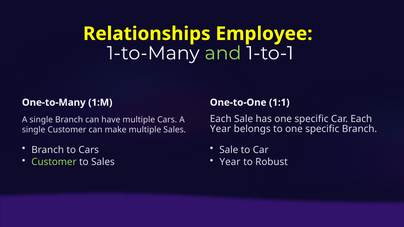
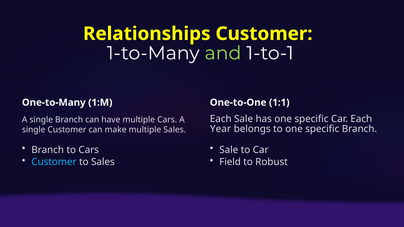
Relationships Employee: Employee -> Customer (264, 34)
Customer colour: light green -> light blue (54, 162)
Year: Year -> Field (230, 162)
